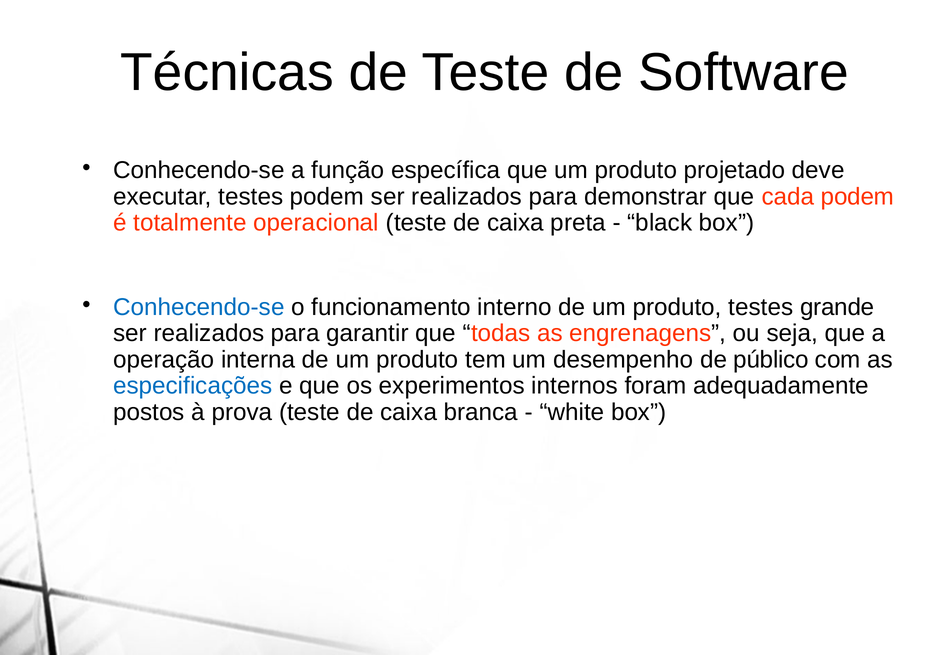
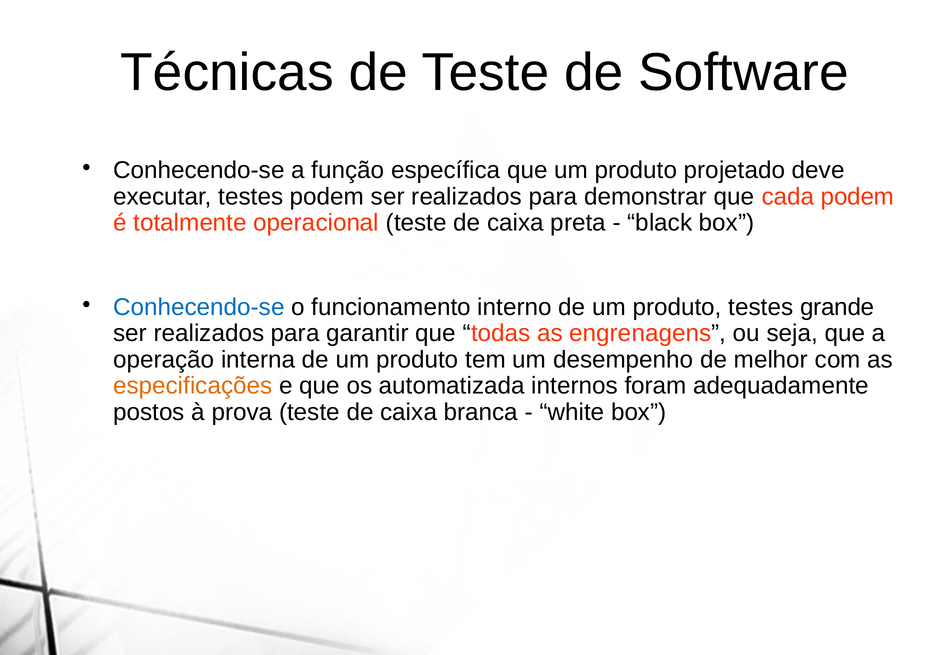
público: público -> melhor (771, 360)
especificações colour: blue -> orange (193, 386)
experimentos: experimentos -> automatizada (452, 386)
